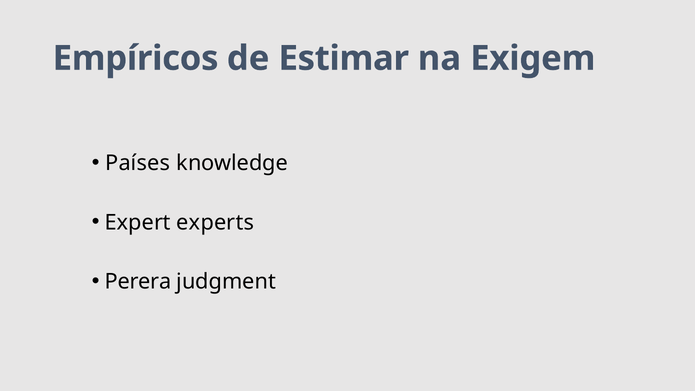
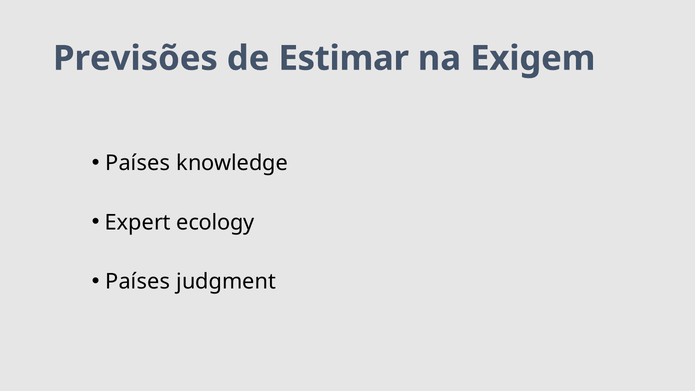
Empíricos: Empíricos -> Previsões (135, 58)
experts: experts -> ecology (215, 222)
Perera: Perera -> Países (138, 282)
